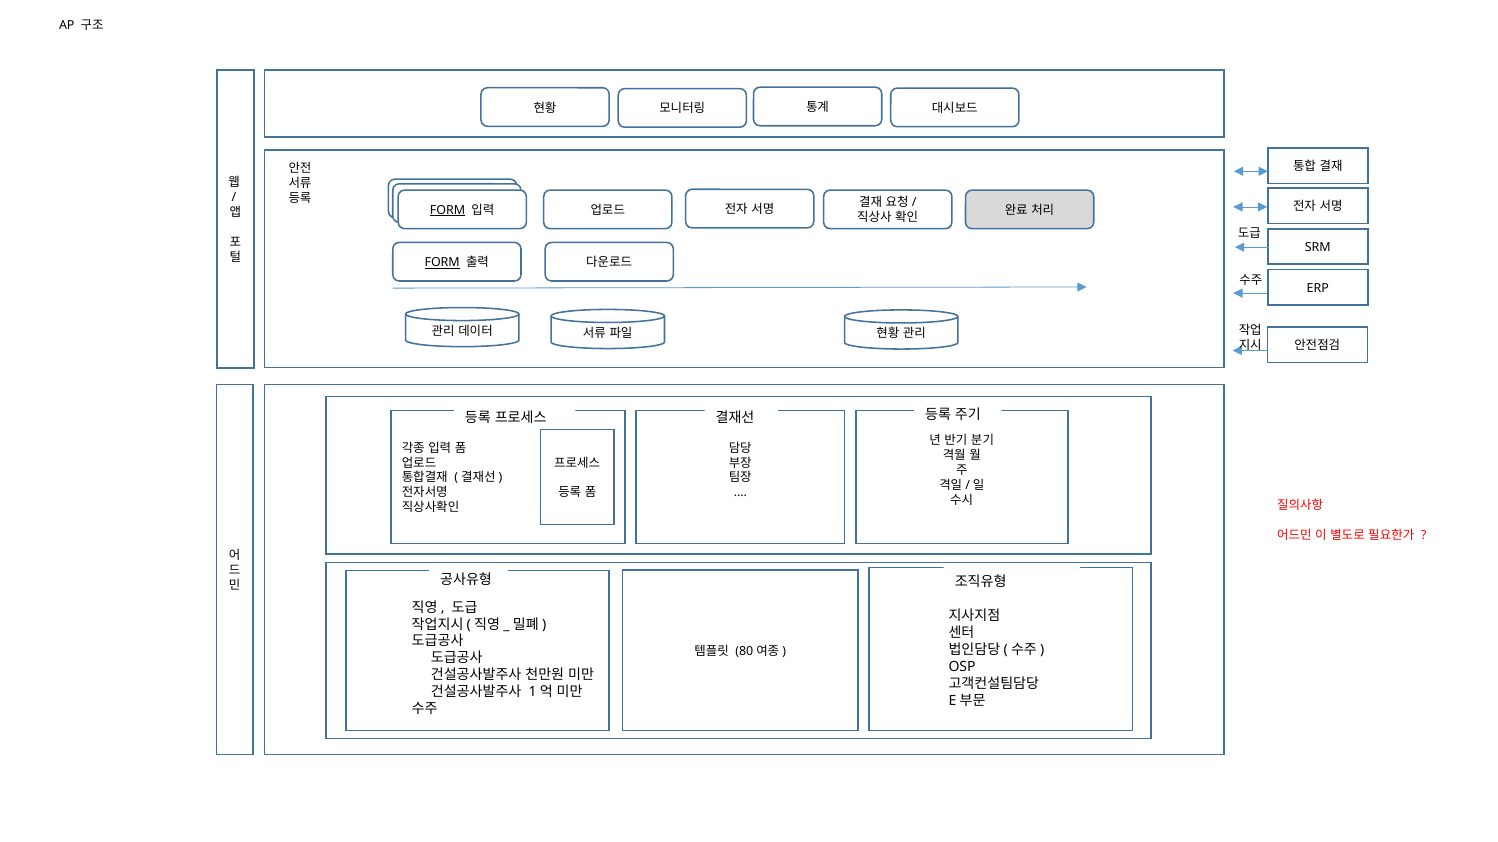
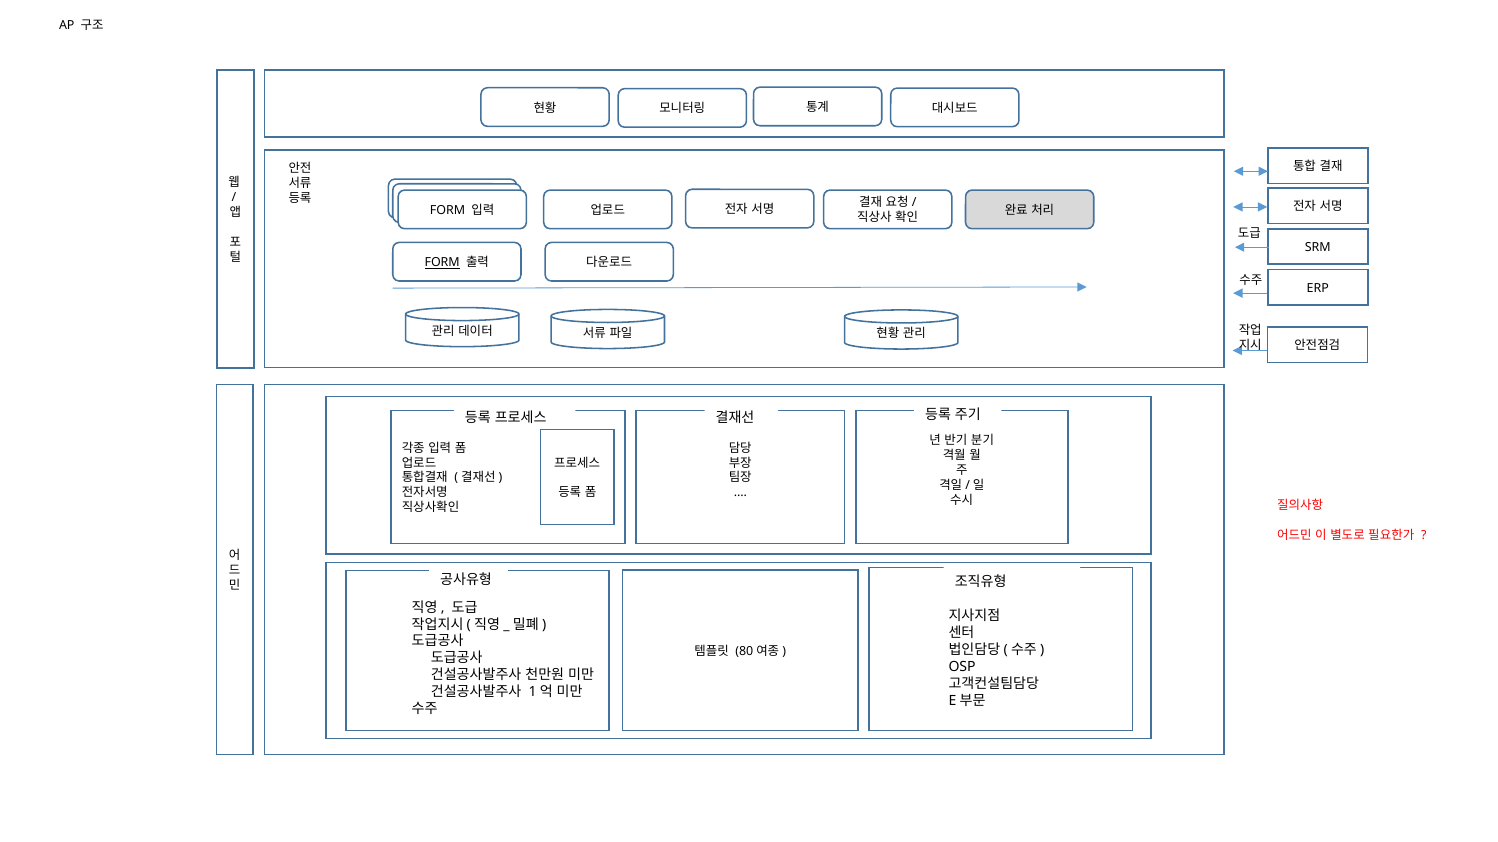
FORM underline: present -> none (448, 210)
